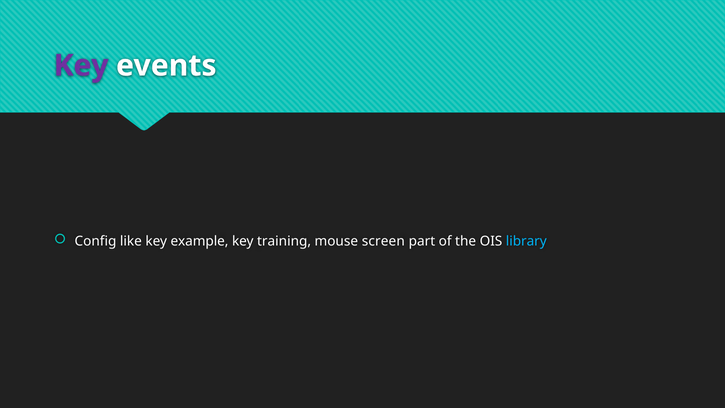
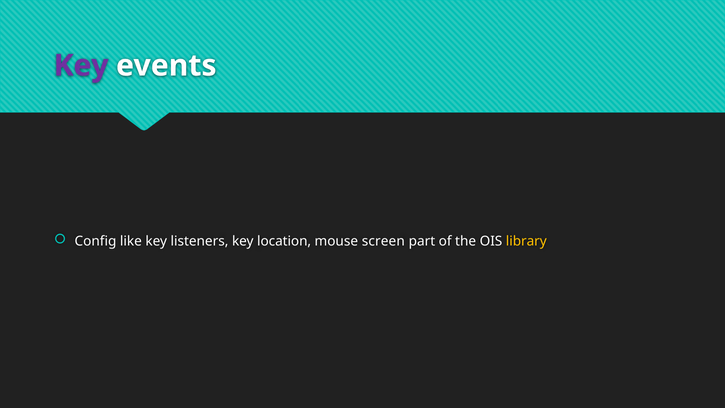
example: example -> listeners (199, 241)
training: training -> location (284, 241)
library colour: light blue -> yellow (526, 241)
